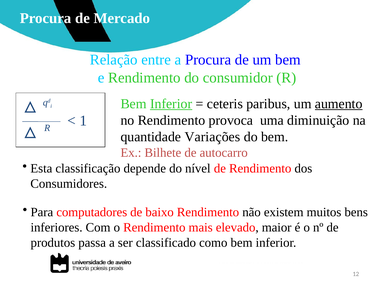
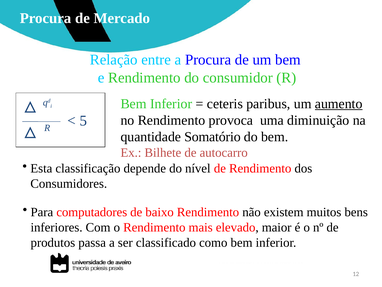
Inferior underline: present -> none (171, 104)
1: 1 -> 5 (83, 120)
Variações: Variações -> Somatório (213, 137)
